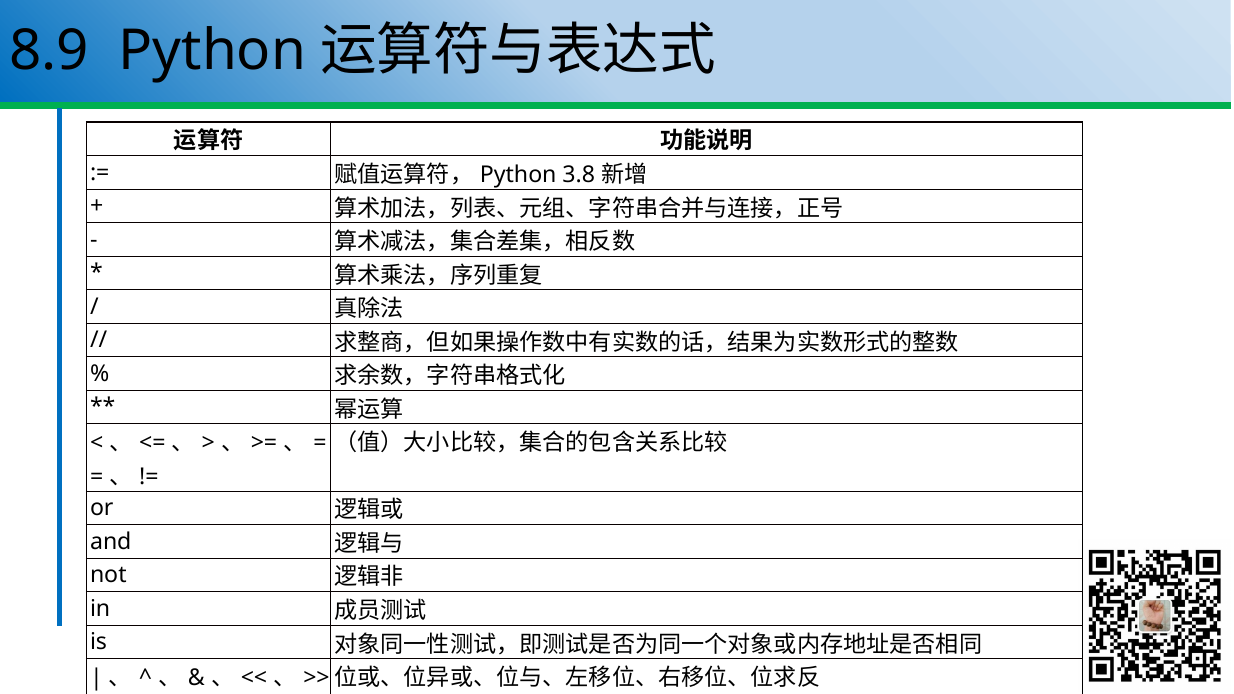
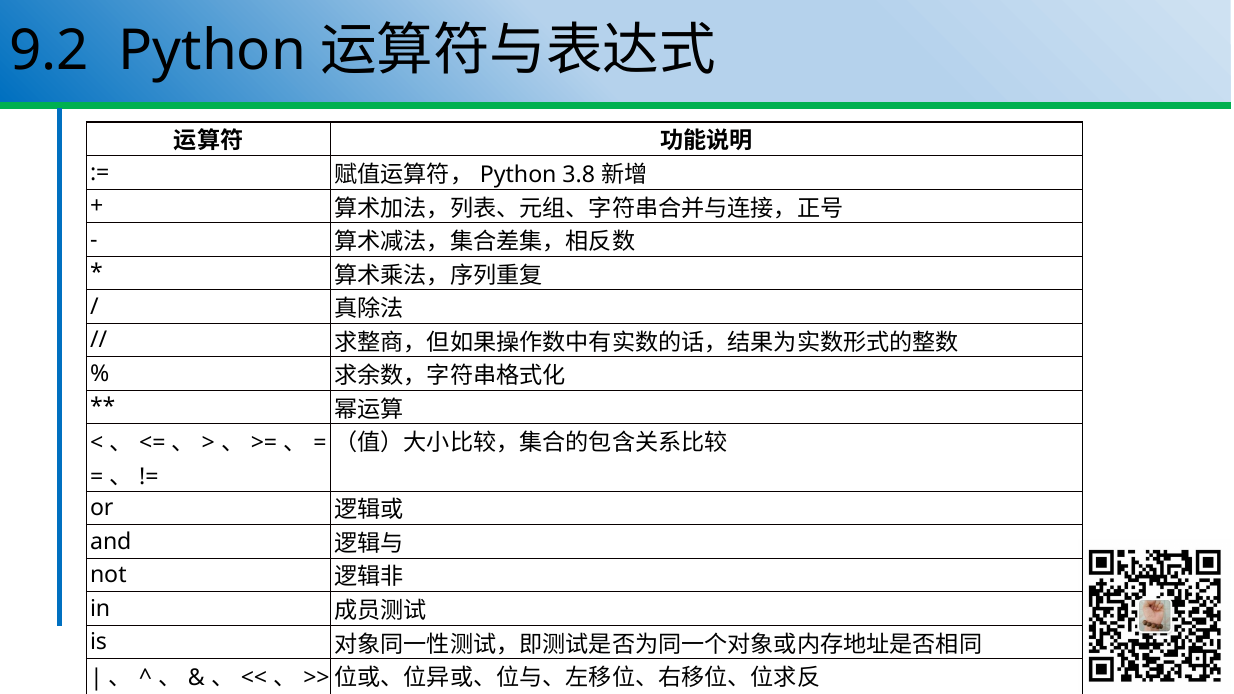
8.9: 8.9 -> 9.2 (49, 51)
